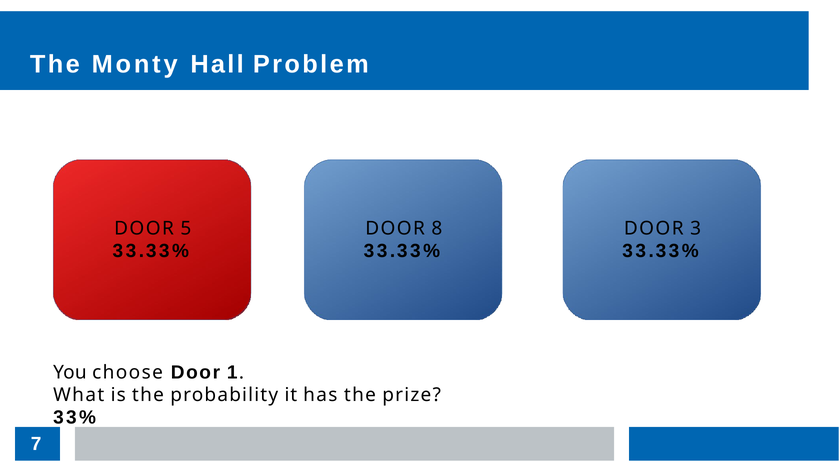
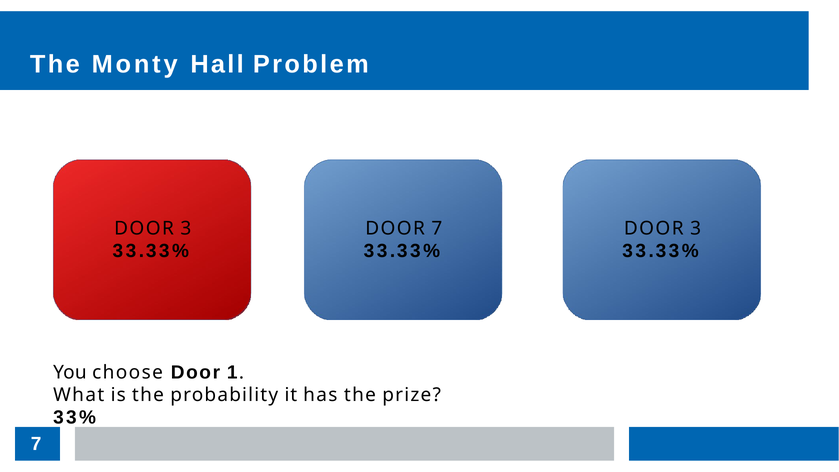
5: 5 -> 3 (186, 229)
DOOR 8: 8 -> 7 (437, 229)
